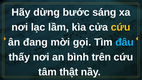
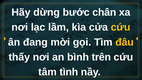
sáng: sáng -> chân (104, 12)
đâu colour: light blue -> yellow (125, 42)
thật: thật -> tình (69, 72)
